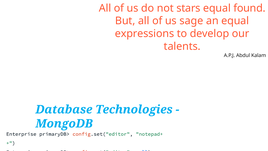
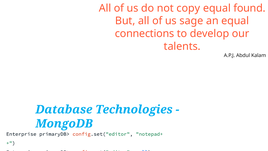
stars: stars -> copy (188, 8)
expressions: expressions -> connections (145, 34)
